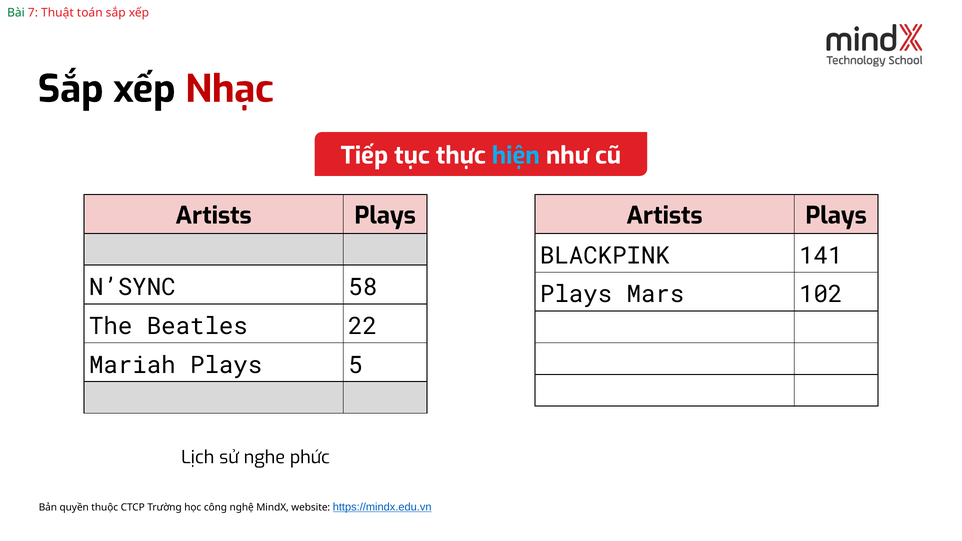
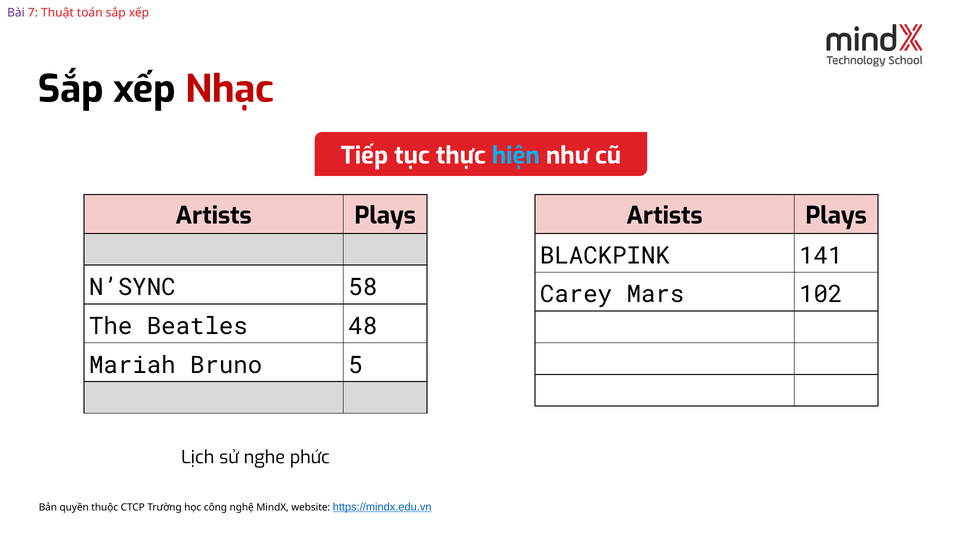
Bài colour: green -> purple (16, 13)
Plays: Plays -> Carey (576, 295)
22: 22 -> 48 (363, 326)
Mariah Plays: Plays -> Bruno (226, 365)
